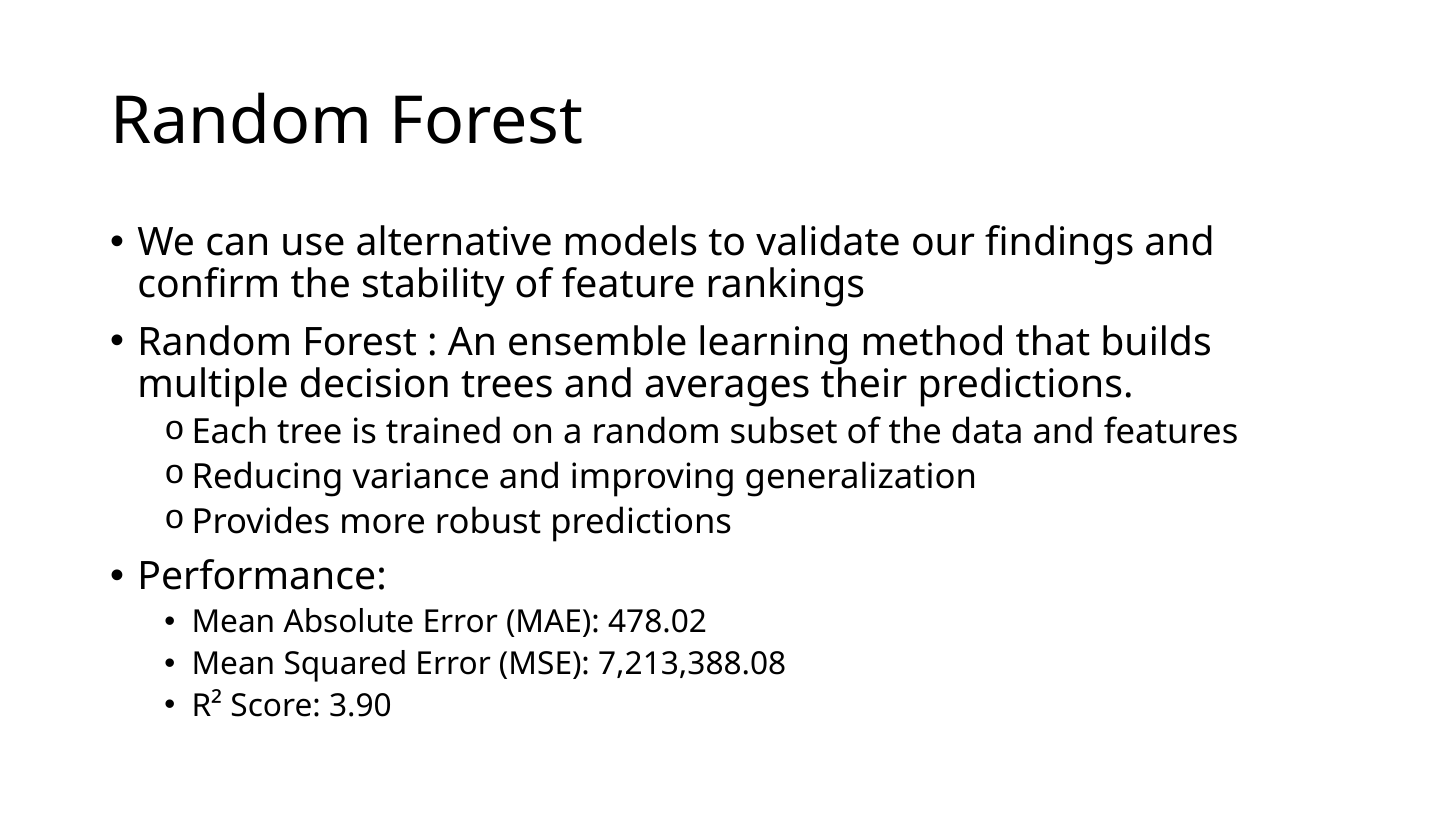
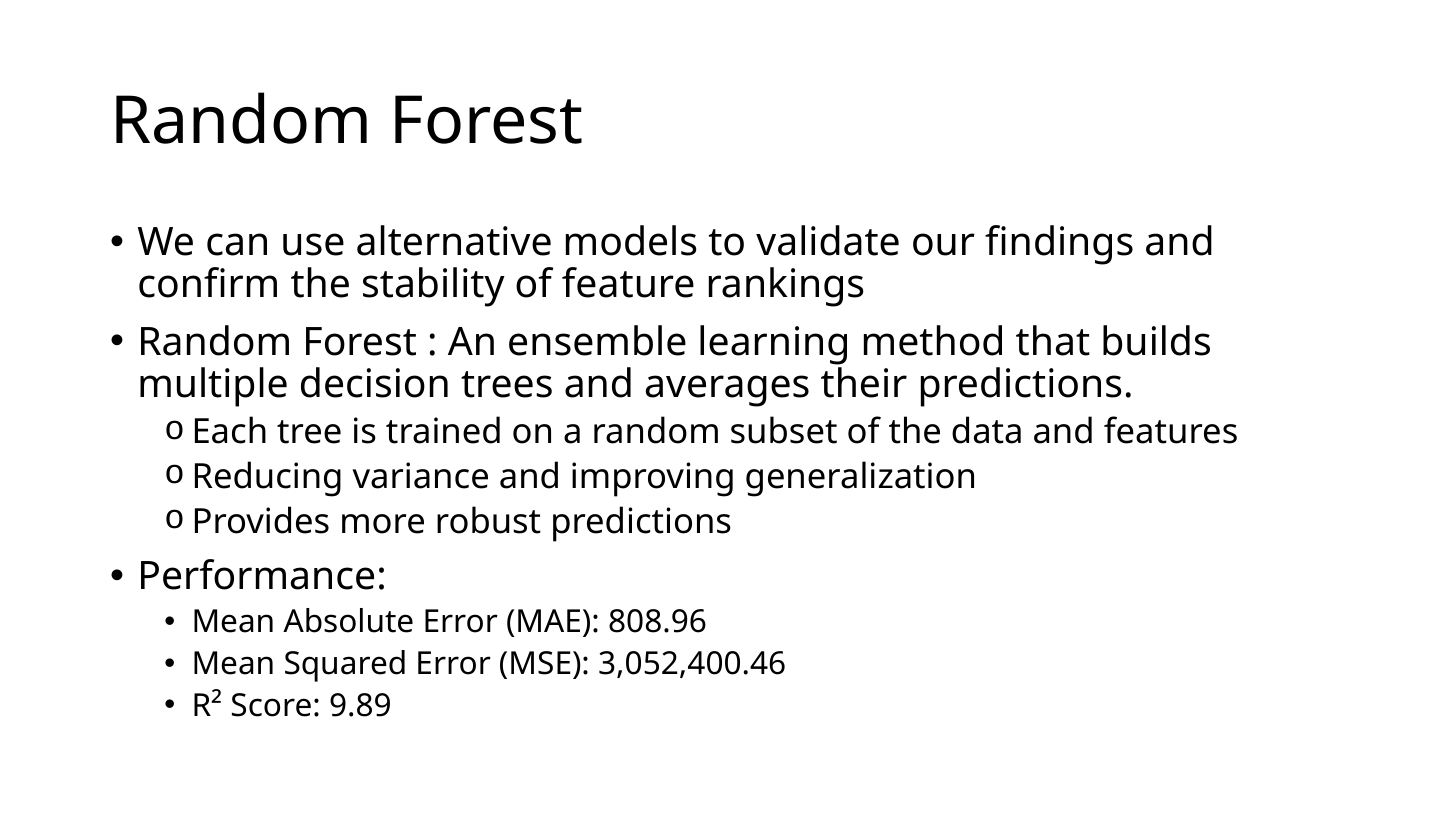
478.02: 478.02 -> 808.96 (658, 623)
7,213,388.08: 7,213,388.08 -> 3,052,400.46 (692, 664)
3.90: 3.90 -> 9.89 (360, 706)
